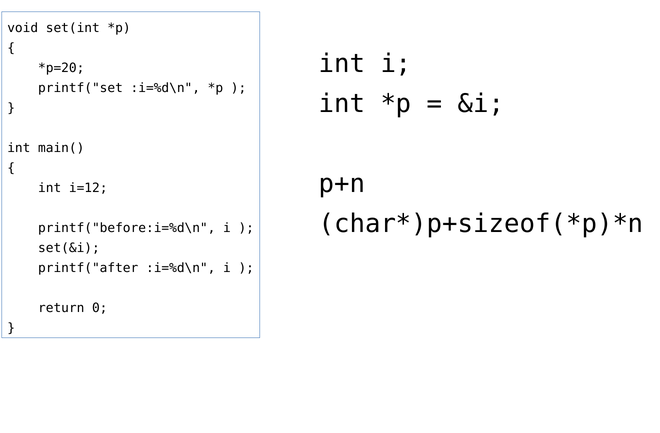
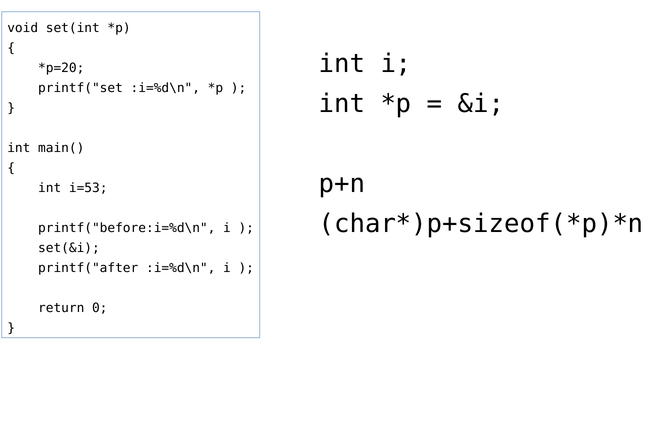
i=12: i=12 -> i=53 (88, 188)
